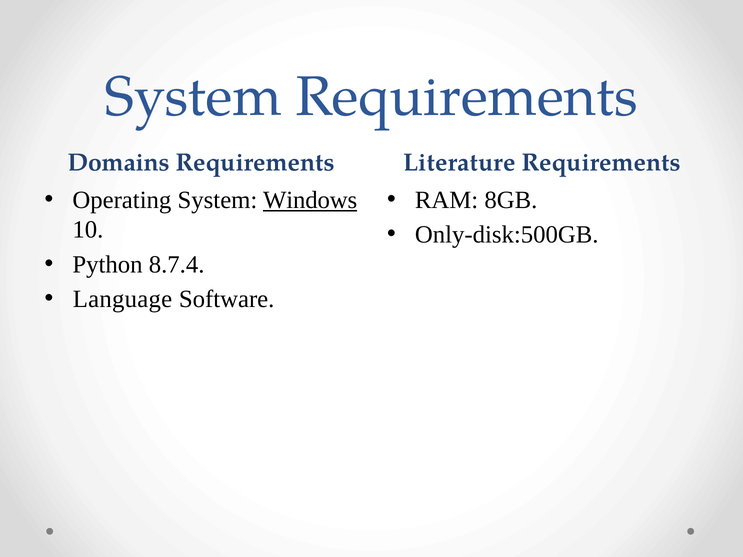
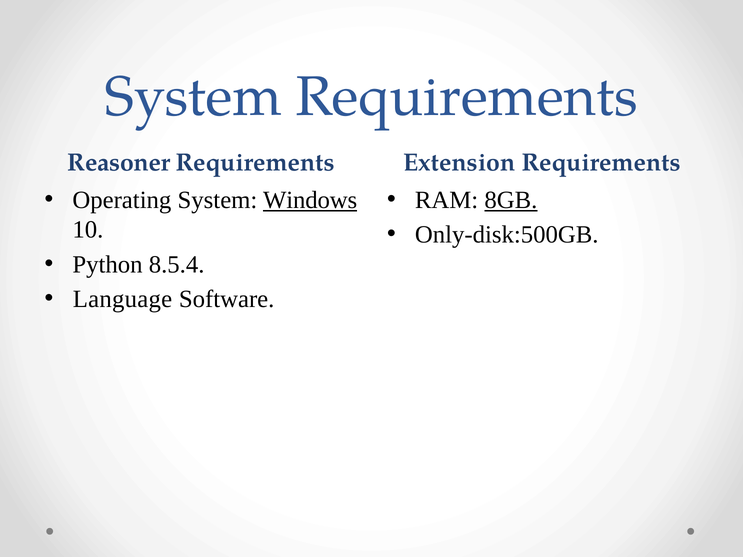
Domains: Domains -> Reasoner (119, 163)
Literature: Literature -> Extension (459, 163)
8GB underline: none -> present (511, 200)
8.7.4: 8.7.4 -> 8.5.4 (177, 265)
